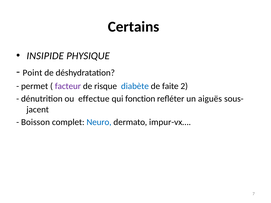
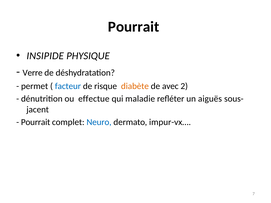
Certains: Certains -> Pourrait (134, 27)
Point: Point -> Verre (33, 73)
facteur colour: purple -> blue (68, 86)
diabète colour: blue -> orange (135, 86)
faite: faite -> avec (170, 86)
fonction: fonction -> maladie (140, 99)
Boisson: Boisson -> Pourrait (36, 122)
